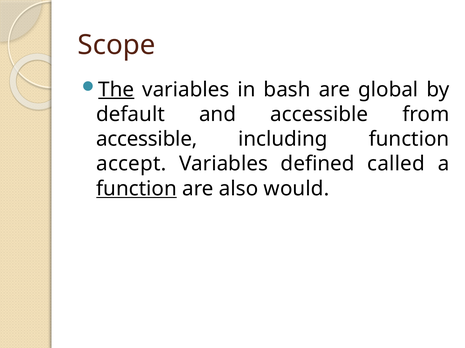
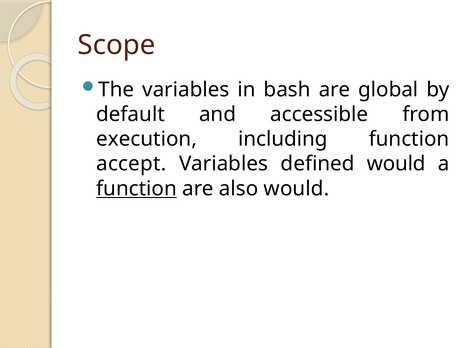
The underline: present -> none (116, 90)
accessible: accessible -> execution (147, 139)
defined called: called -> would (396, 164)
